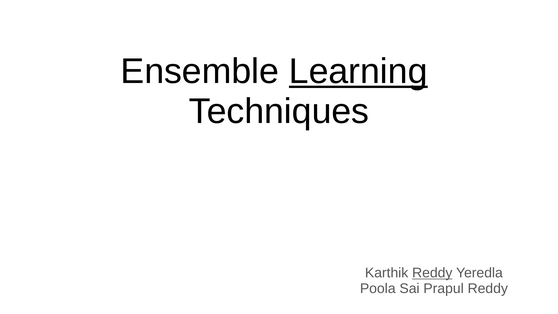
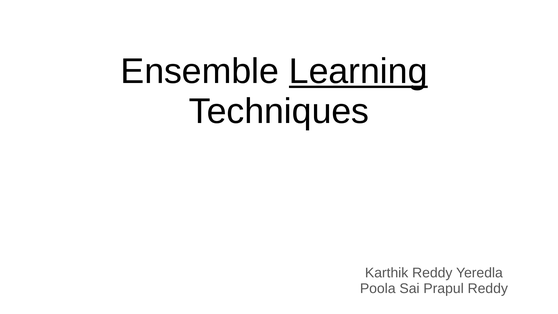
Reddy underline: present -> none (432, 273)
